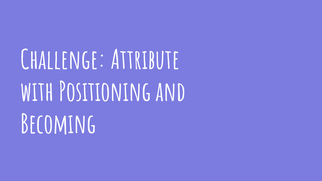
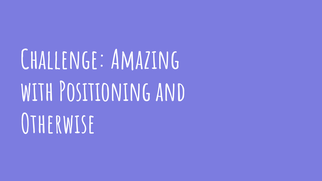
Attribute: Attribute -> Amazing (145, 60)
Becoming: Becoming -> Otherwise (58, 125)
